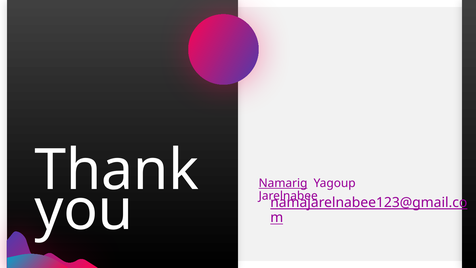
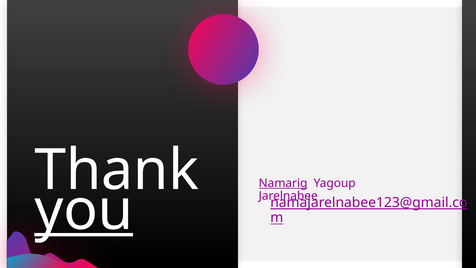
you underline: none -> present (84, 210)
